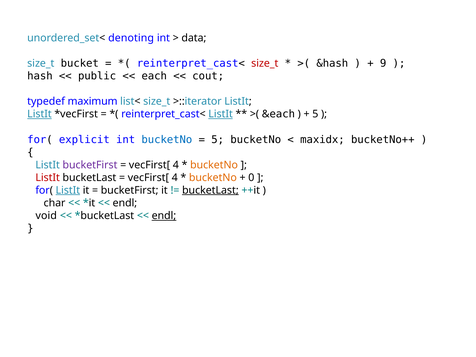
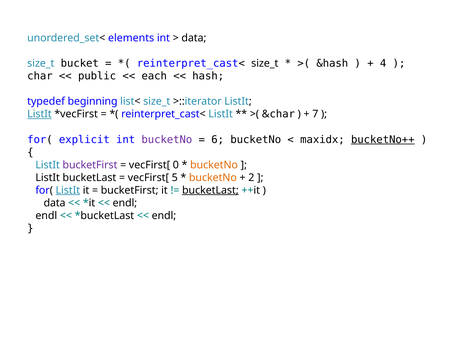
denoting: denoting -> elements (131, 38)
size_t colour: red -> black (265, 63)
9: 9 -> 4 (383, 63)
hash: hash -> char (40, 76)
cout: cout -> hash (208, 76)
maximum: maximum -> beginning (93, 101)
ListIt underline: present -> none (221, 114)
each: each -> char (282, 114)
5: 5 -> 7 (315, 114)
bucketNo colour: blue -> purple (167, 140)
5: 5 -> 6 (218, 140)
bucketNo++ underline: none -> present (383, 140)
4: 4 -> 0 (176, 165)
ListIt colour: red -> black (48, 178)
4: 4 -> 5 (175, 178)
0: 0 -> 2 (251, 178)
char: char -> data (55, 203)
void: void -> endl (46, 216)
endl underline: present -> none (164, 216)
